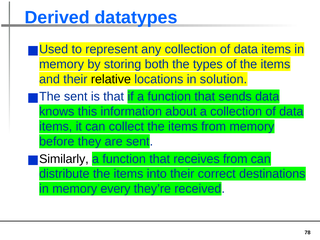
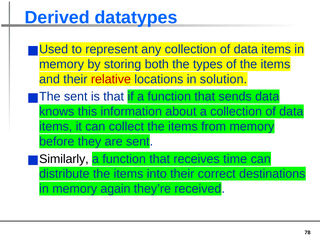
relative colour: black -> red (111, 79)
receives from: from -> time (235, 159)
every: every -> again (115, 189)
